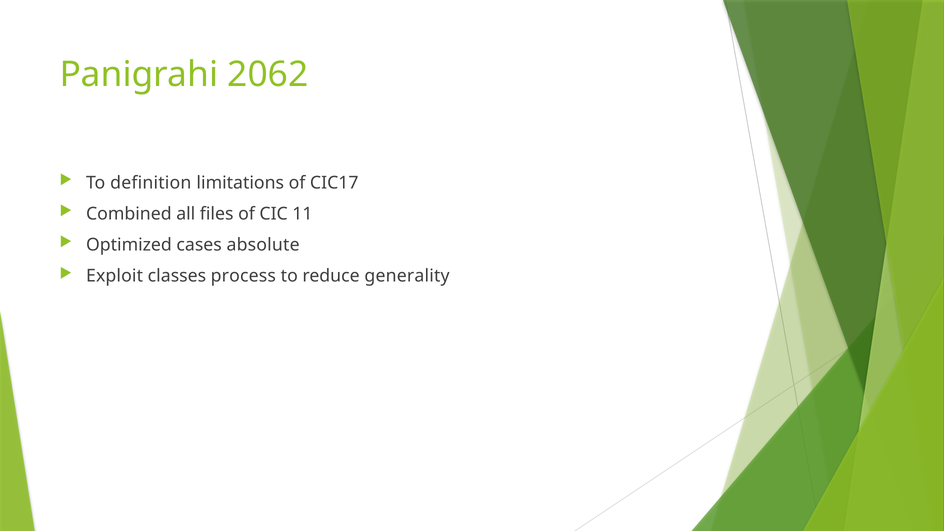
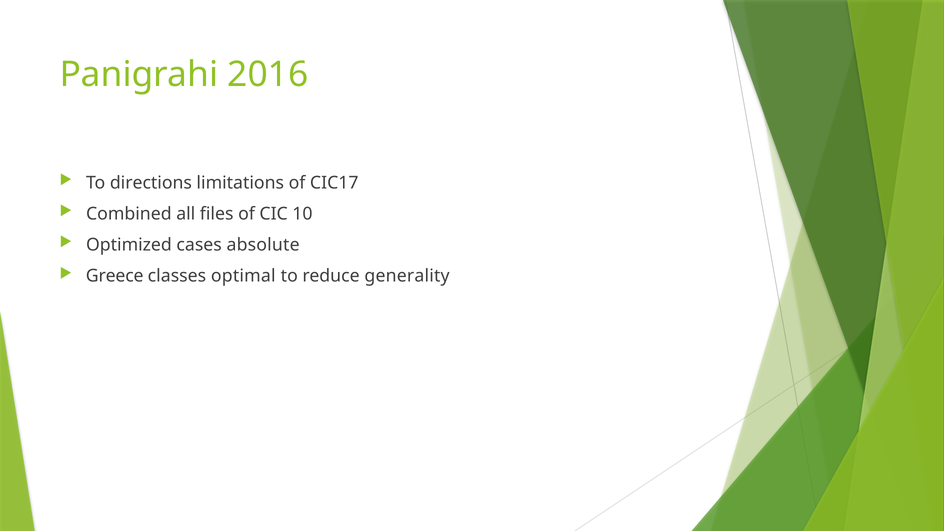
2062: 2062 -> 2016 (268, 74)
definition: definition -> directions (151, 183)
11: 11 -> 10 (302, 214)
Exploit: Exploit -> Greece (115, 276)
process: process -> optimal (243, 276)
